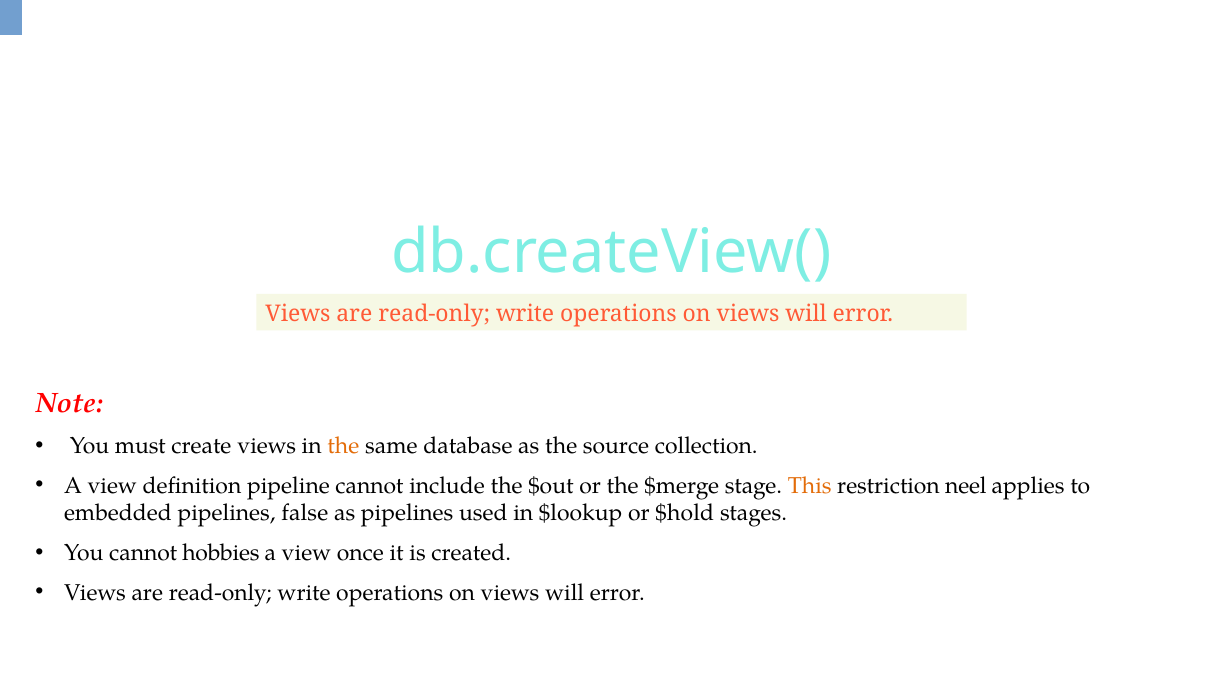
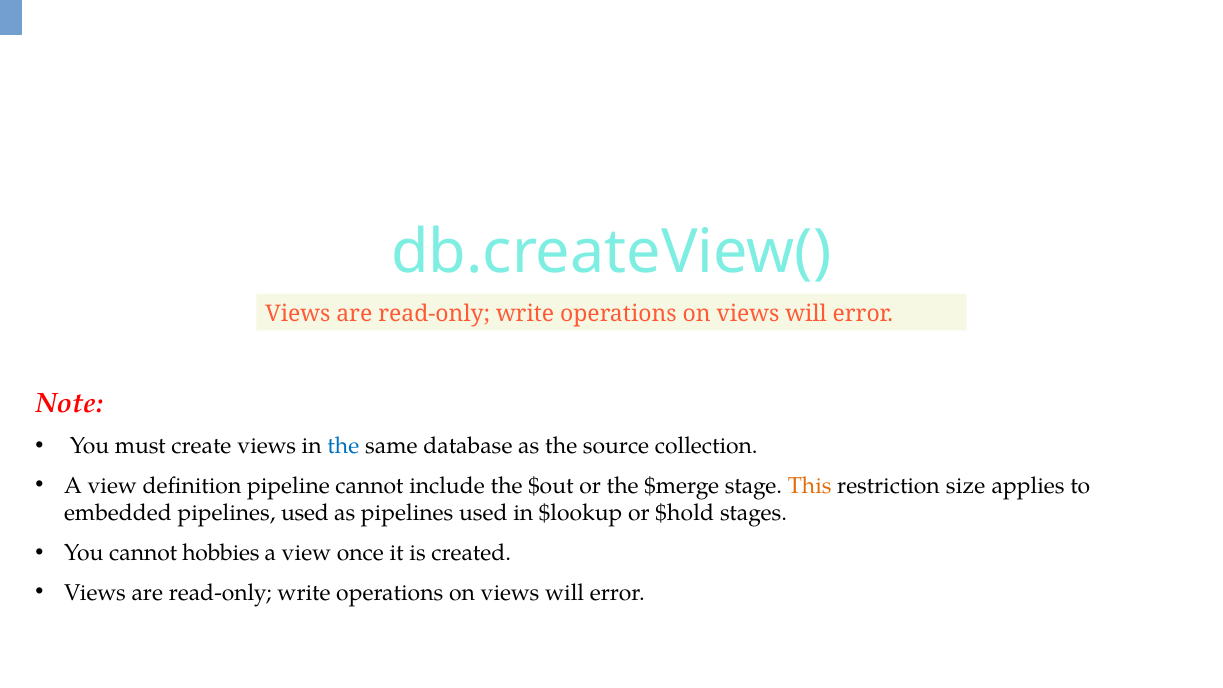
the colour: orange -> blue (343, 446)
neel: neel -> size (966, 486)
embedded pipelines false: false -> used (305, 513)
